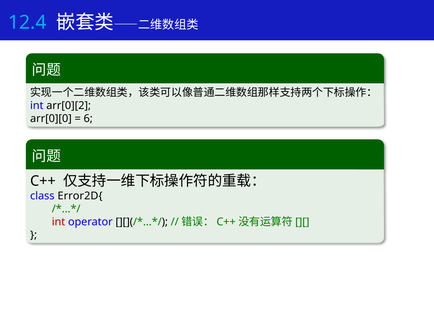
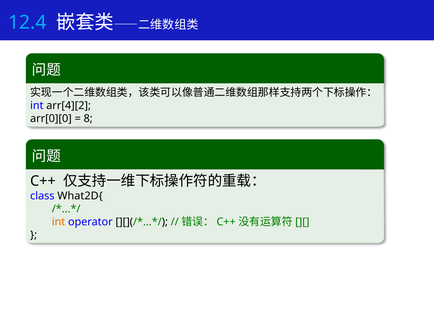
arr[0][2: arr[0][2 -> arr[4][2 (69, 106)
6: 6 -> 8 (88, 119)
Error2D{: Error2D{ -> What2D{ (80, 196)
int colour: red -> orange (59, 222)
